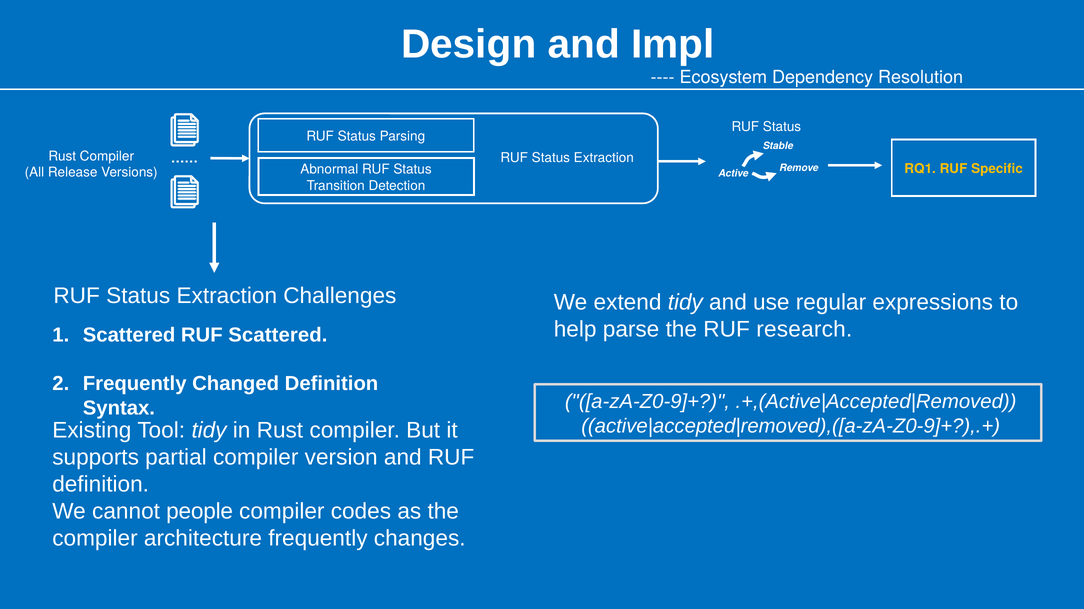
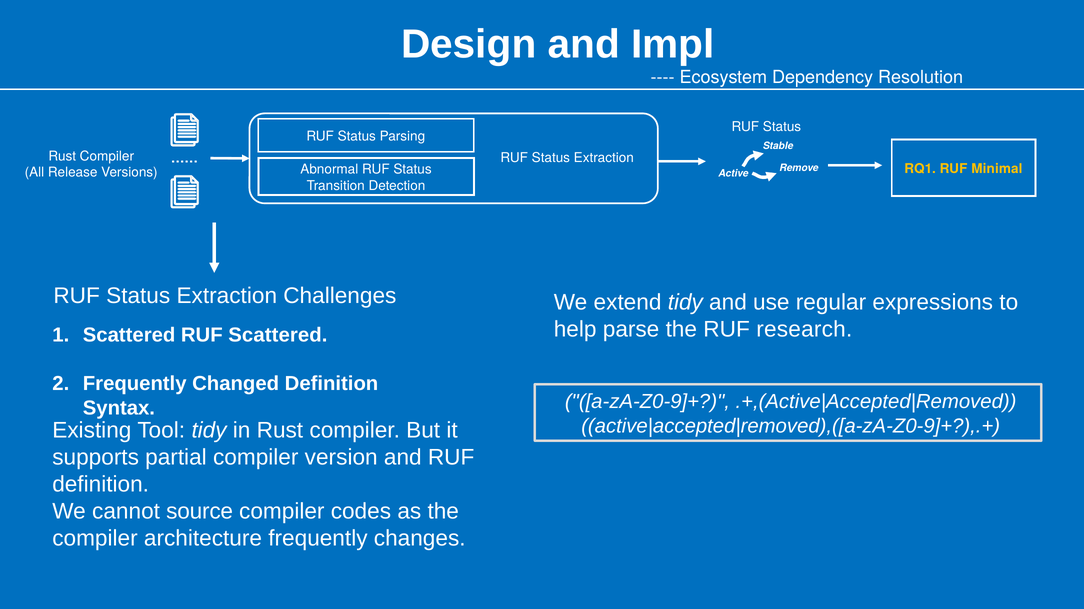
Specific: Specific -> Minimal (997, 169)
people: people -> source (200, 512)
